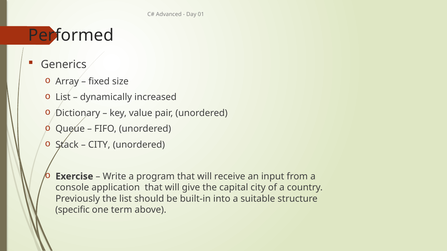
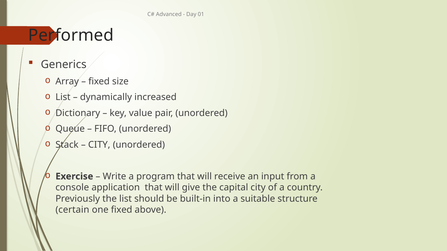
specific: specific -> certain (72, 210)
one term: term -> fixed (122, 210)
